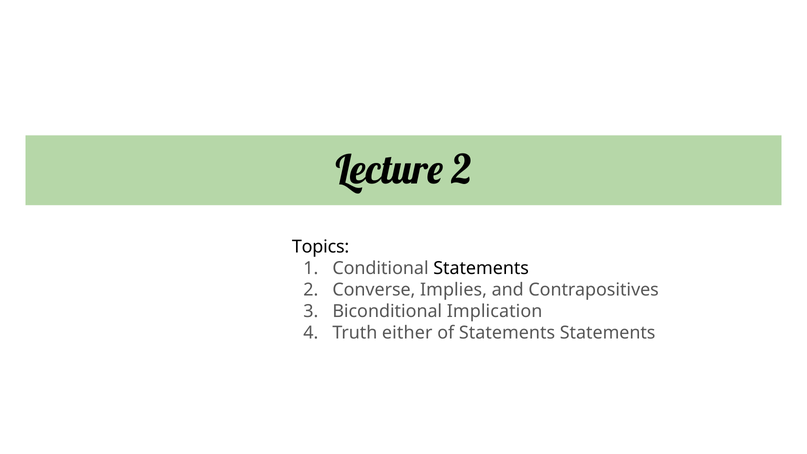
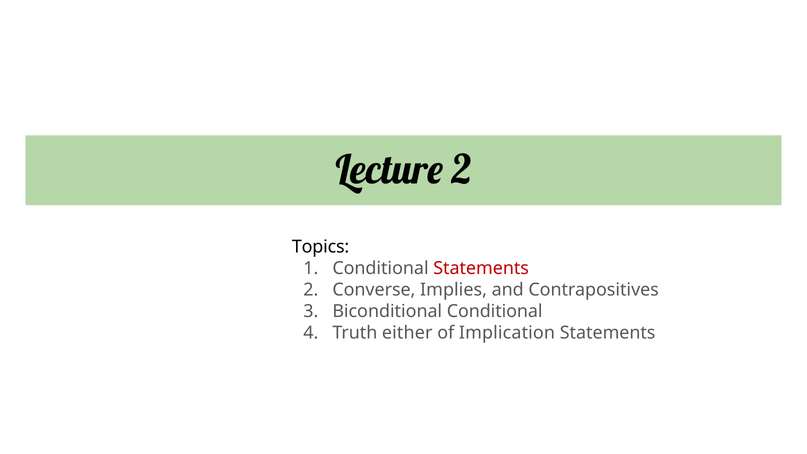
Statements colour: black -> red (481, 268)
Biconditional Implication: Implication -> Conditional (495, 311)
of Statements: Statements -> Implication (507, 333)
